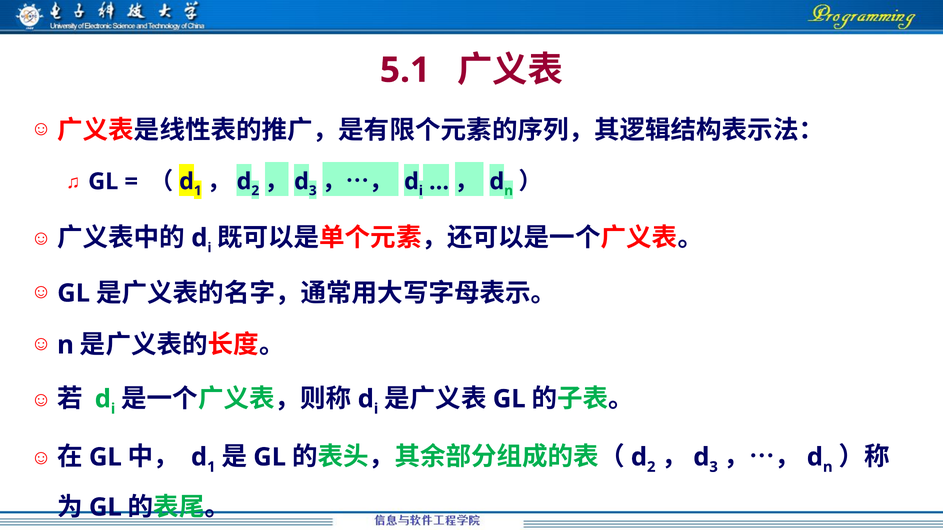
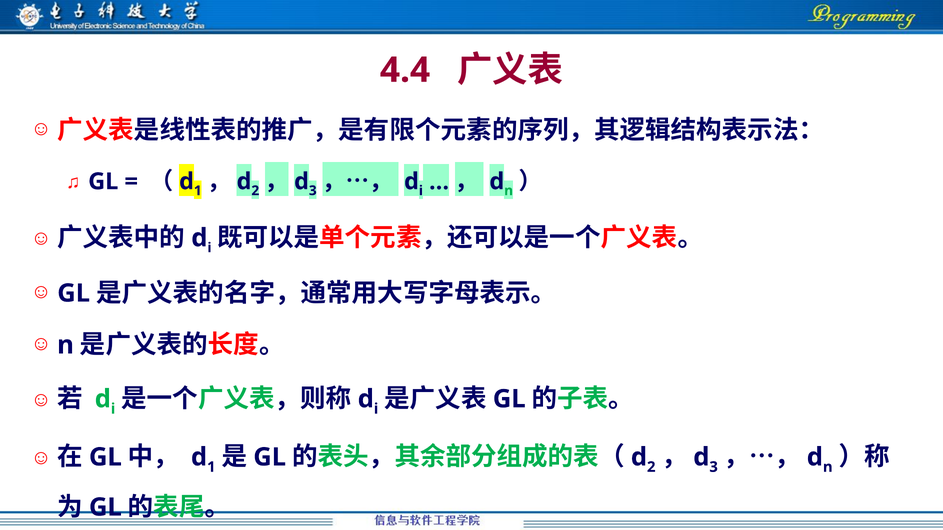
5.1: 5.1 -> 4.4 (405, 70)
